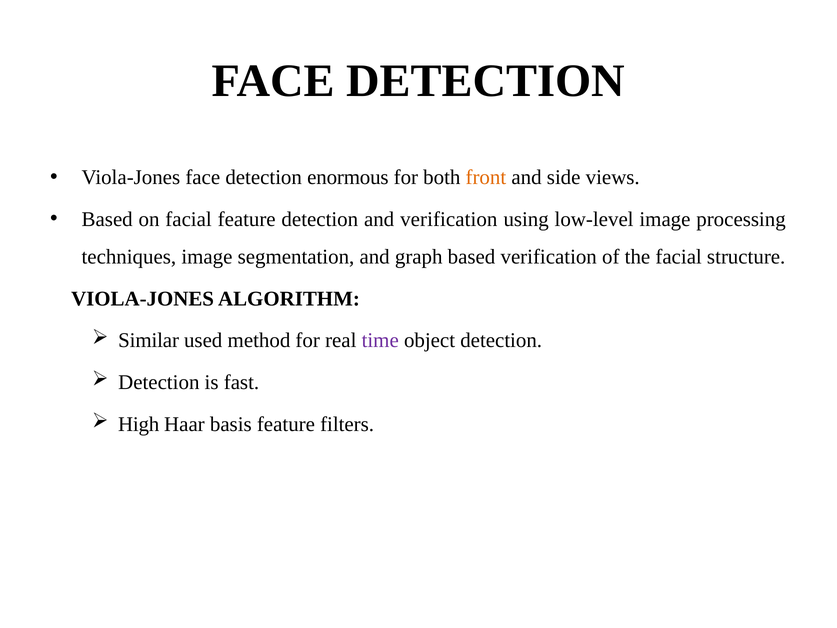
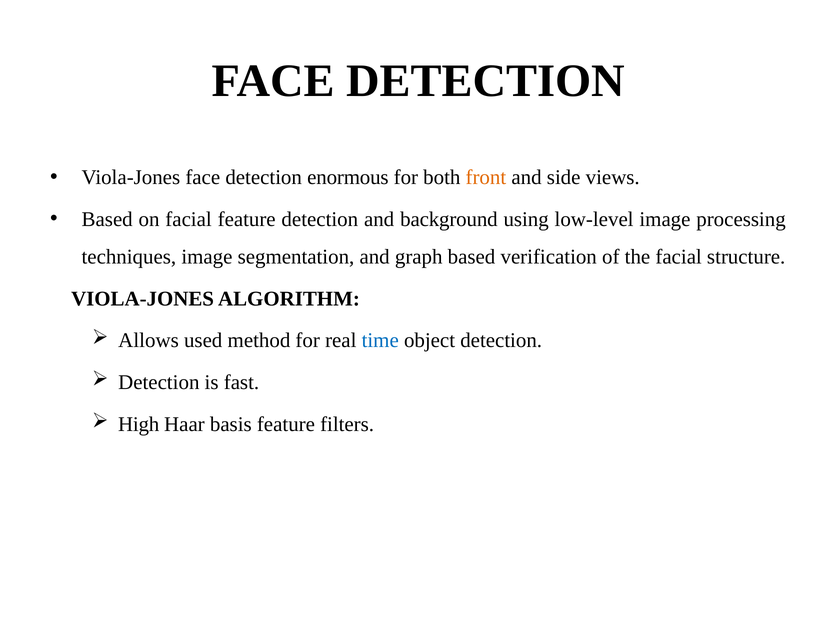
and verification: verification -> background (449, 219)
Similar: Similar -> Allows (149, 340)
time colour: purple -> blue (380, 340)
